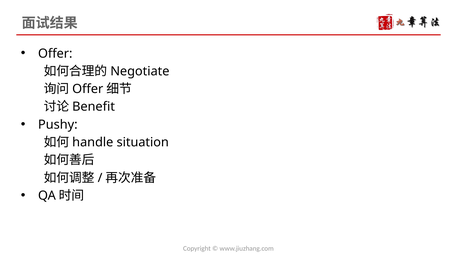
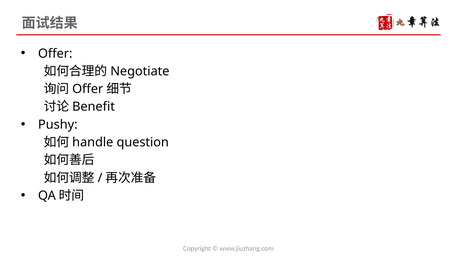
situation: situation -> question (143, 142)
